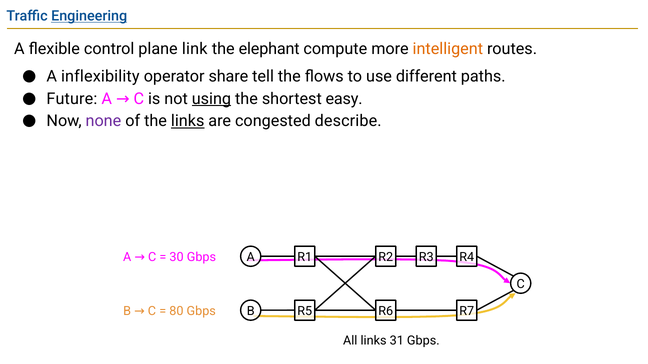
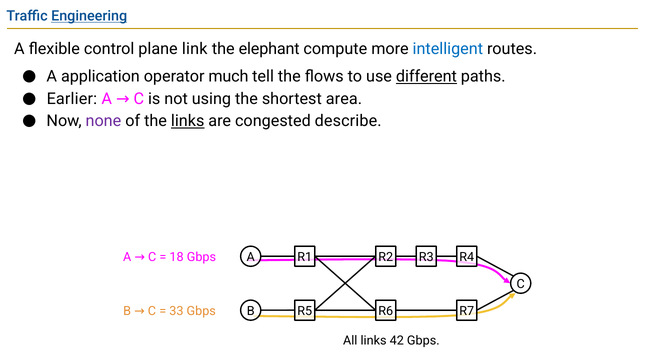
intelligent colour: orange -> blue (448, 49)
inflexibility: inflexibility -> application (100, 76)
share: share -> much (228, 76)
different underline: none -> present (426, 76)
Future: Future -> Earlier (72, 99)
using underline: present -> none (211, 99)
easy: easy -> area (344, 99)
30: 30 -> 18 (177, 257)
80: 80 -> 33 (176, 311)
31: 31 -> 42 (397, 341)
